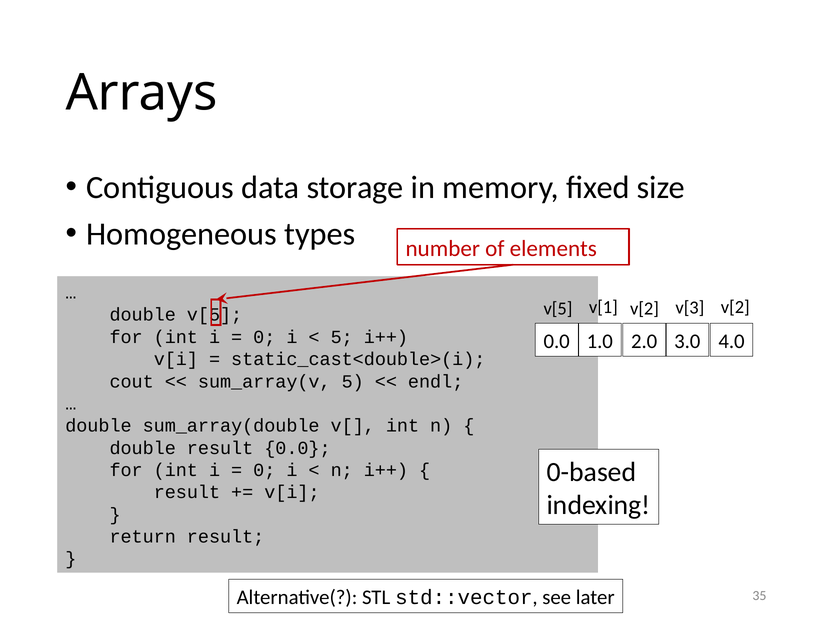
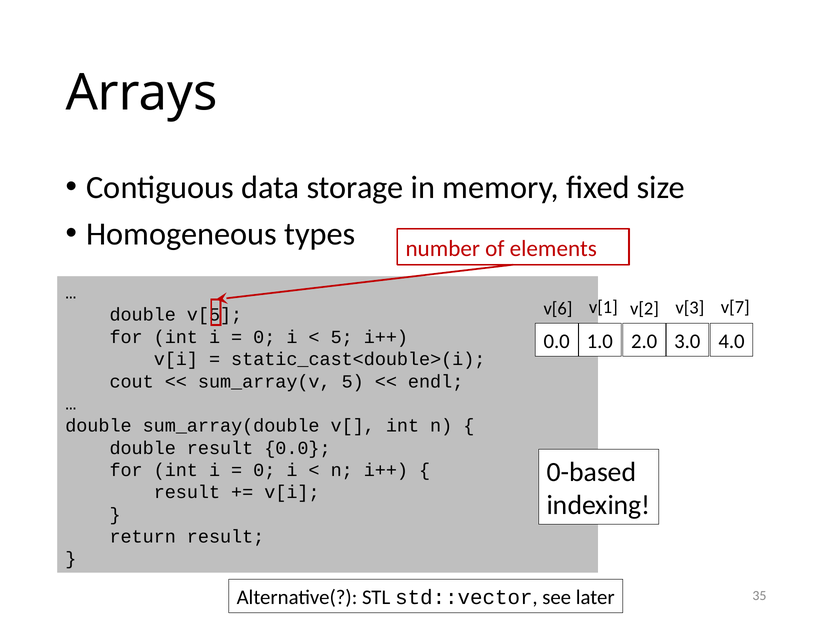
v[5: v[5 -> v[6 (558, 309)
v[3 v[2: v[2 -> v[7 (735, 307)
